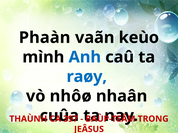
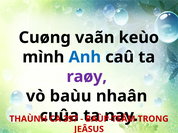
Phaàn: Phaàn -> Cuøng (45, 38)
raøy colour: blue -> purple (87, 77)
nhôø: nhôø -> baùu (71, 96)
